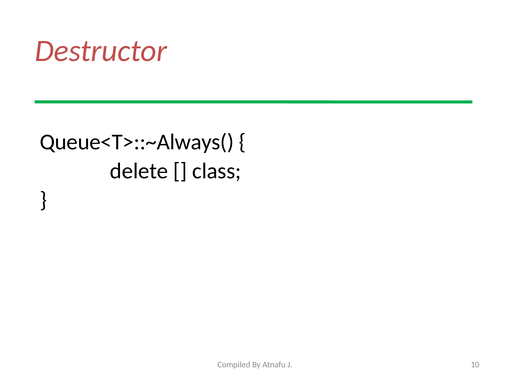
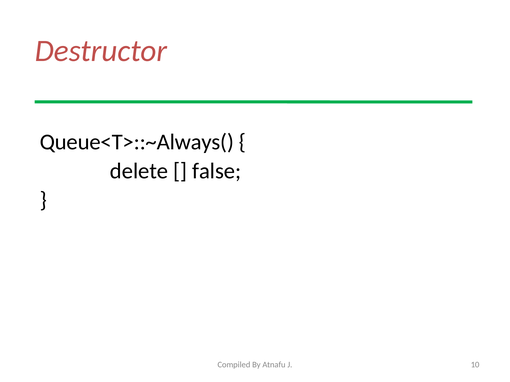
class: class -> false (217, 171)
